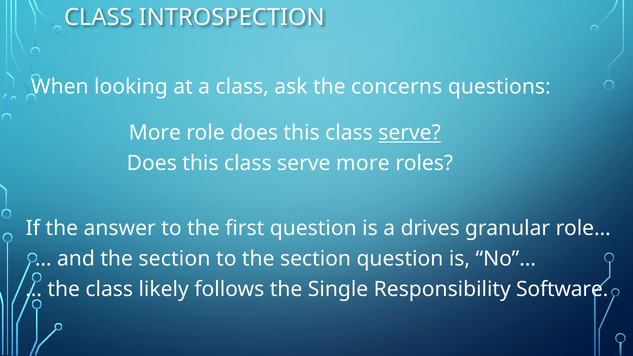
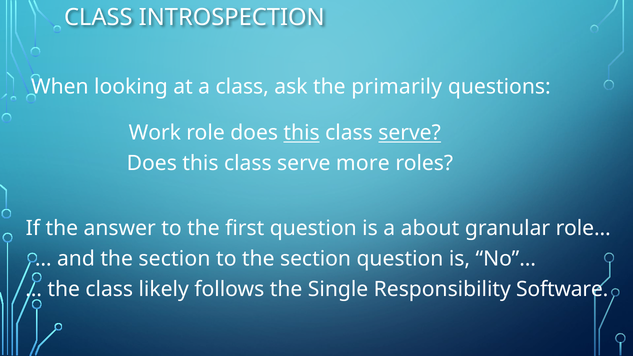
concerns: concerns -> primarily (397, 87)
More: More -> Work (155, 133)
this underline: none -> present (302, 133)
drives: drives -> about (430, 229)
